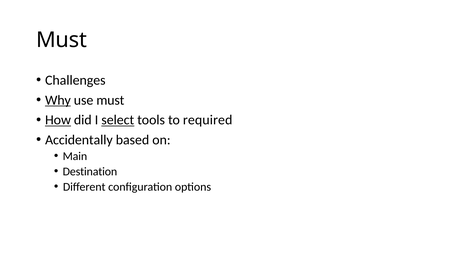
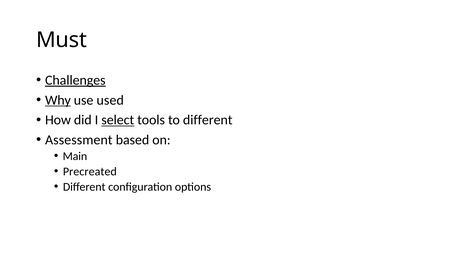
Challenges underline: none -> present (75, 80)
use must: must -> used (110, 100)
How underline: present -> none (58, 120)
to required: required -> different (208, 120)
Accidentally: Accidentally -> Assessment (79, 140)
Destination: Destination -> Precreated (90, 172)
